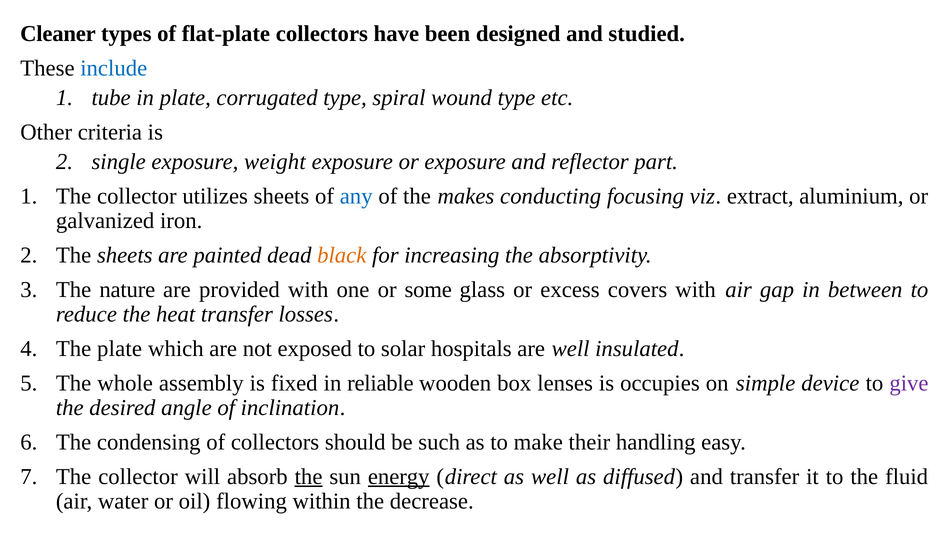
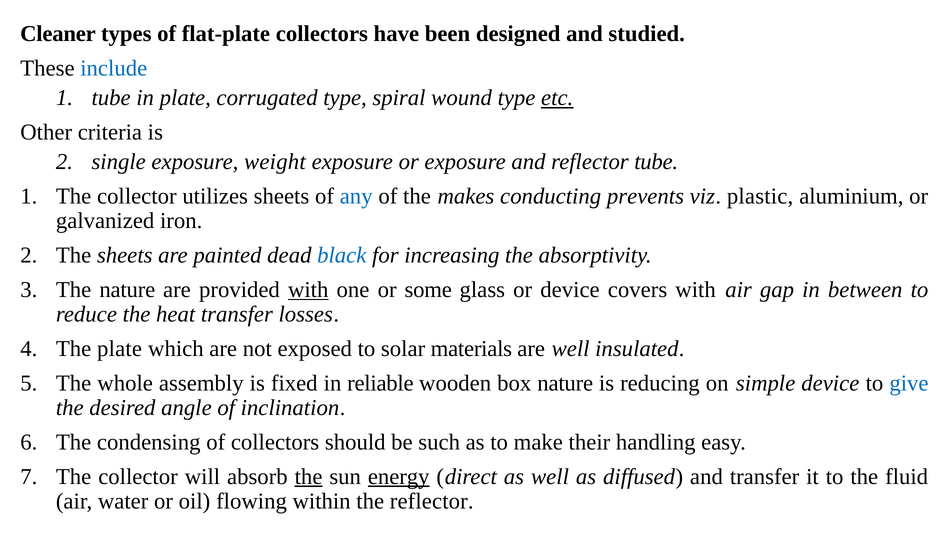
etc underline: none -> present (557, 98)
reflector part: part -> tube (656, 162)
focusing: focusing -> prevents (645, 196)
extract: extract -> plastic (760, 196)
black colour: orange -> blue (342, 255)
with underline: none -> present (308, 290)
or excess: excess -> device (570, 290)
hospitals: hospitals -> materials (471, 349)
box lenses: lenses -> nature (565, 383)
occupies: occupies -> reducing (660, 383)
give colour: purple -> blue (909, 383)
the decrease: decrease -> reflector (432, 501)
